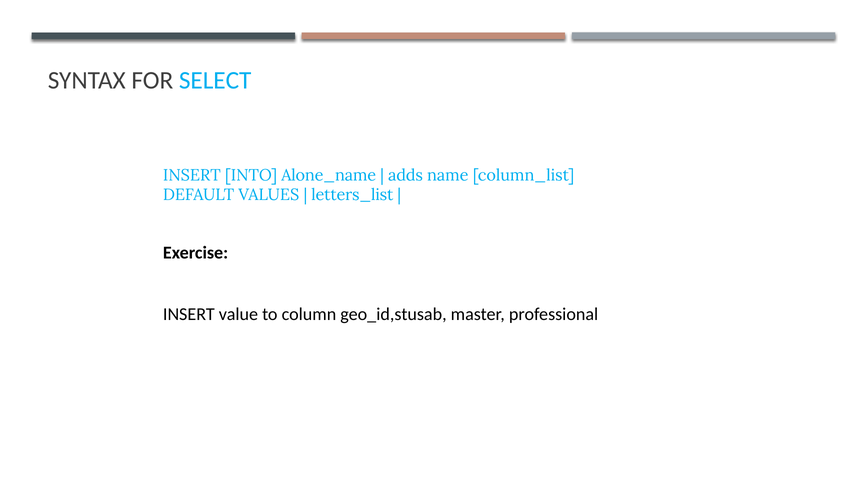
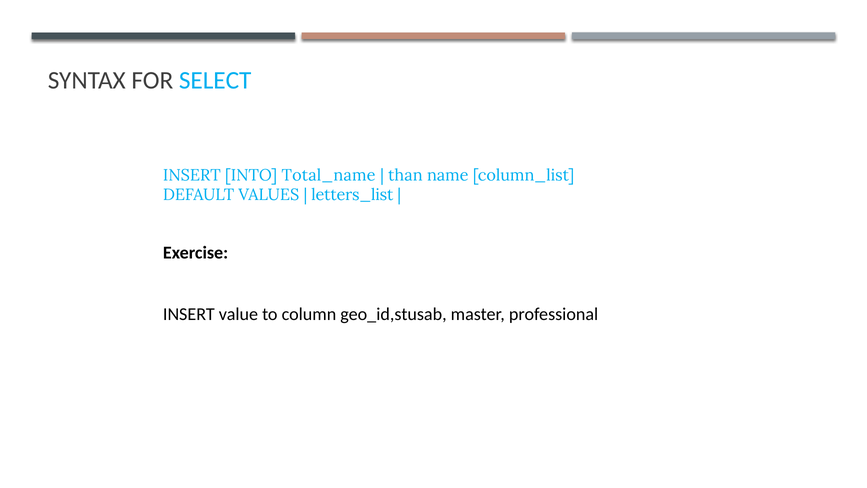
Alone_name: Alone_name -> Total_name (329, 175)
adds: adds -> than (405, 175)
